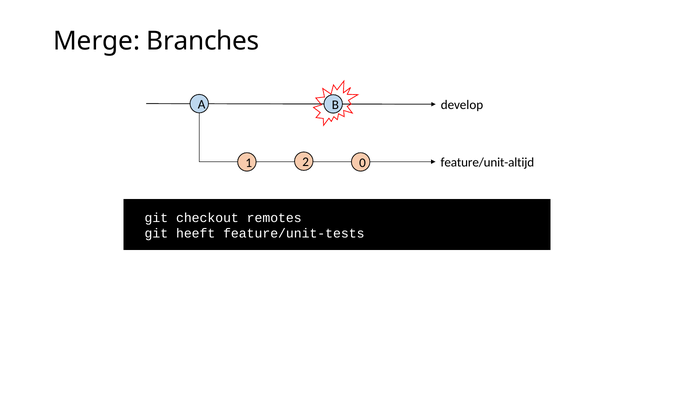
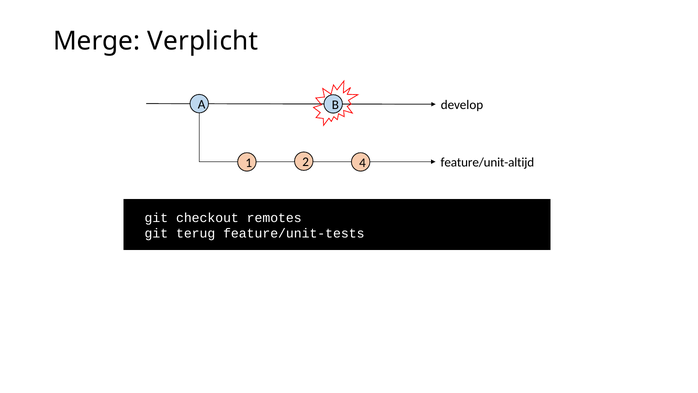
Branches: Branches -> Verplicht (203, 41)
0: 0 -> 4 (363, 163)
heeft: heeft -> terug (196, 233)
